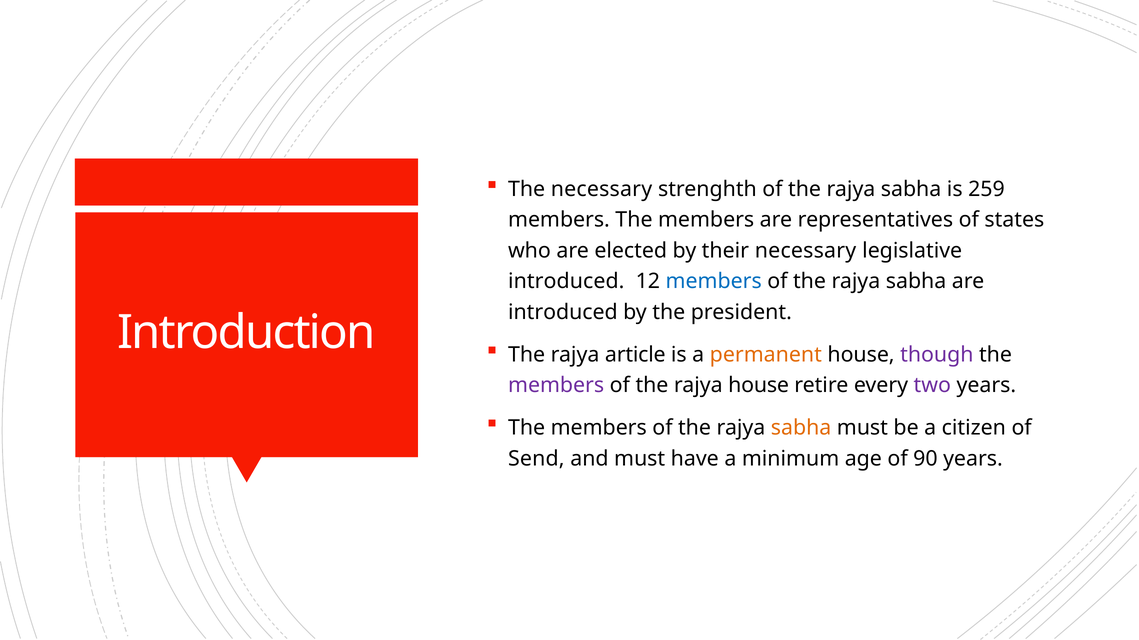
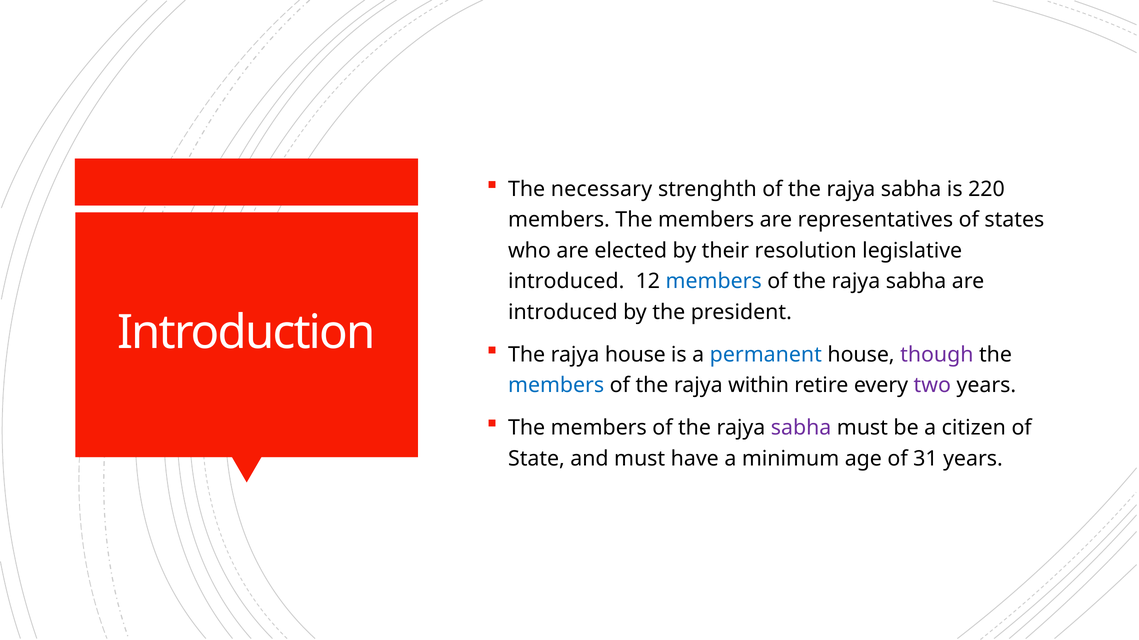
259: 259 -> 220 (986, 189)
their necessary: necessary -> resolution (806, 251)
rajya article: article -> house (635, 355)
permanent colour: orange -> blue (766, 355)
members colour: purple -> blue (556, 386)
rajya house: house -> within (759, 386)
sabha colour: orange -> purple (801, 428)
Send: Send -> State (536, 459)
90: 90 -> 31 (925, 459)
